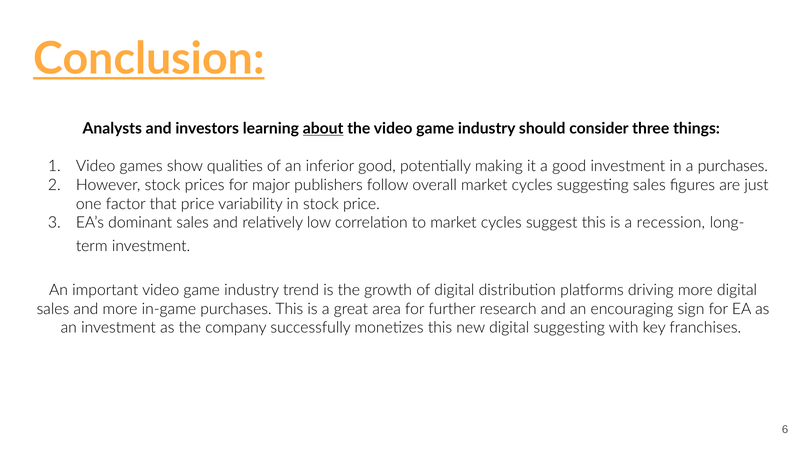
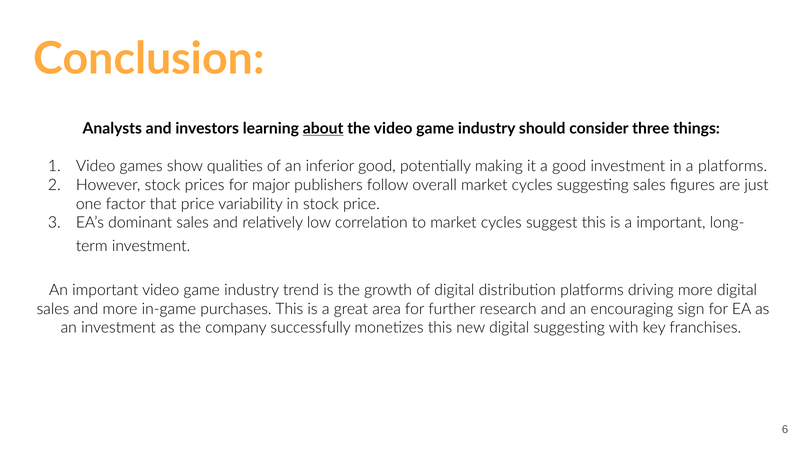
Conclusion underline: present -> none (149, 59)
a purchases: purchases -> platforms (733, 166)
a recession: recession -> important (671, 223)
